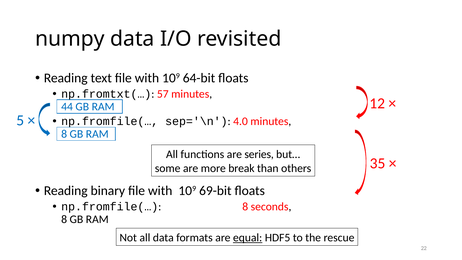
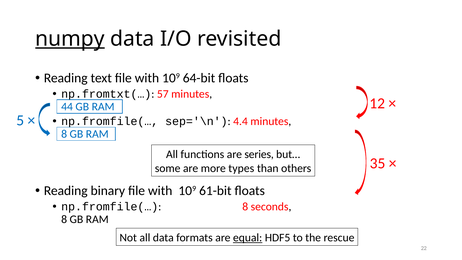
numpy underline: none -> present (70, 39)
4.0: 4.0 -> 4.4 (240, 121)
break: break -> types (241, 168)
69-bit: 69-bit -> 61-bit (215, 191)
